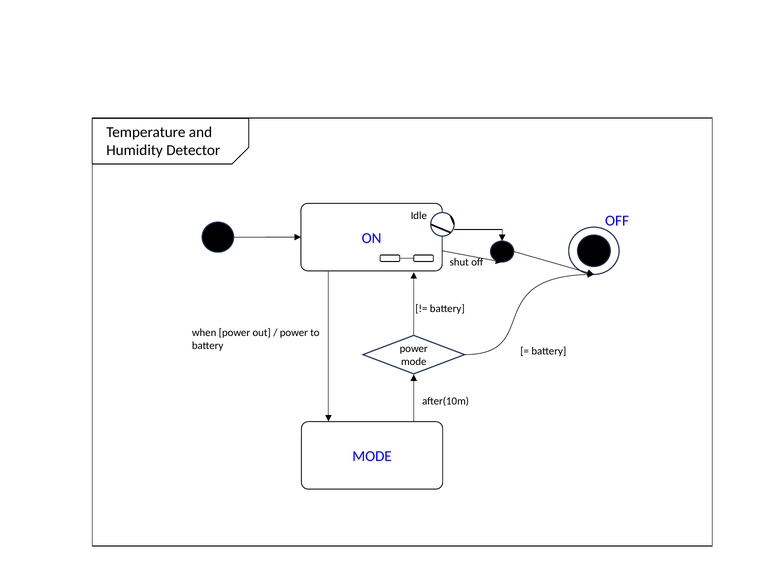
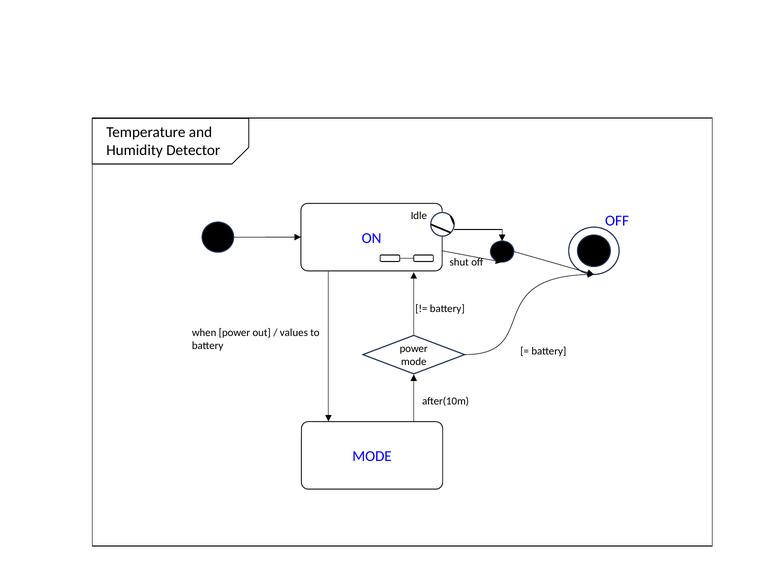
power: power -> values (294, 333)
